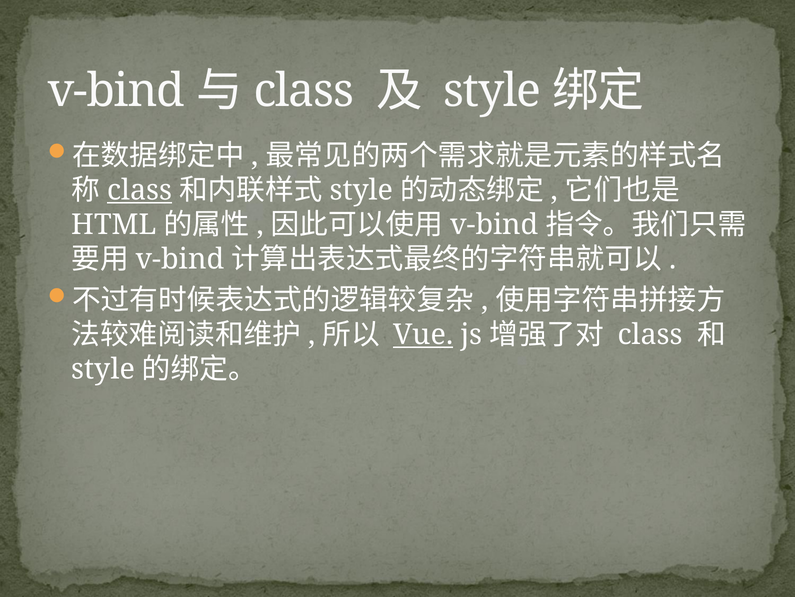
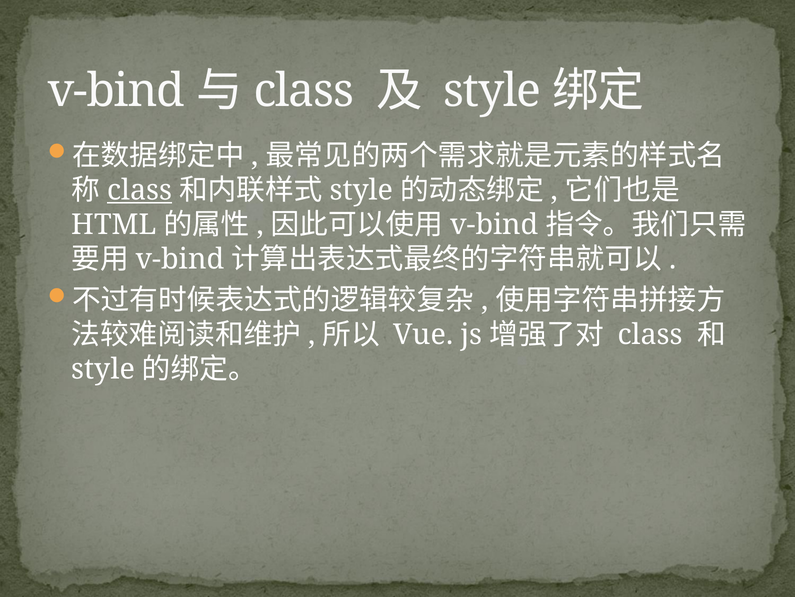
Vue underline: present -> none (423, 334)
